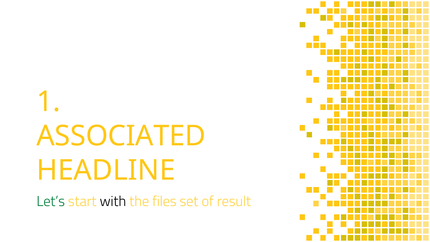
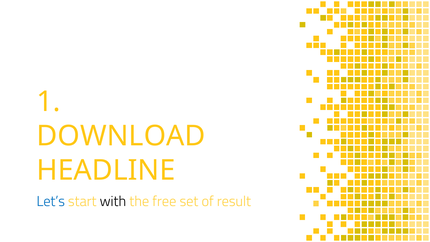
ASSOCIATED: ASSOCIATED -> DOWNLOAD (121, 136)
Let’s colour: green -> blue (51, 201)
files: files -> free (164, 201)
